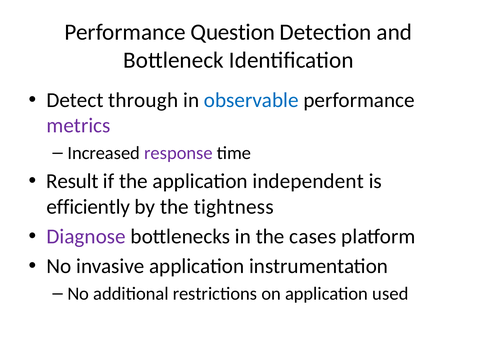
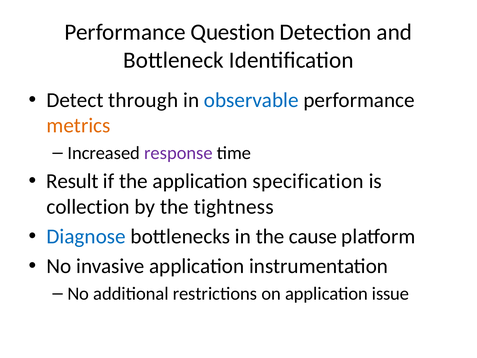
metrics colour: purple -> orange (78, 126)
independent: independent -> specification (308, 181)
efficiently: efficiently -> collection (88, 207)
Diagnose colour: purple -> blue (86, 236)
cases: cases -> cause (313, 236)
used: used -> issue (390, 293)
